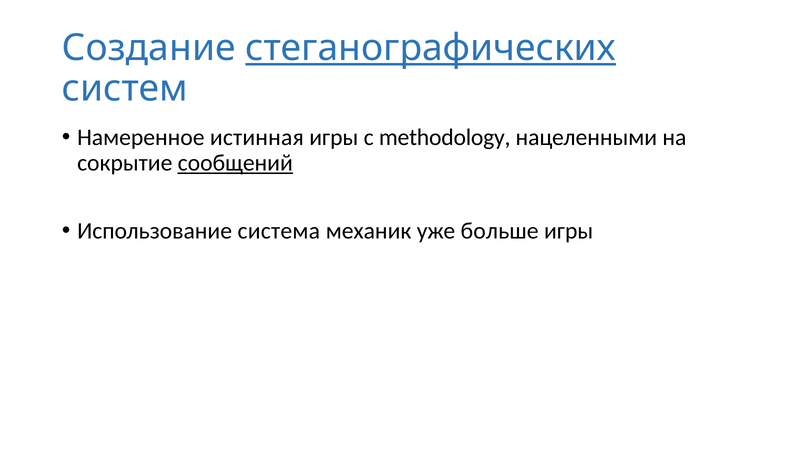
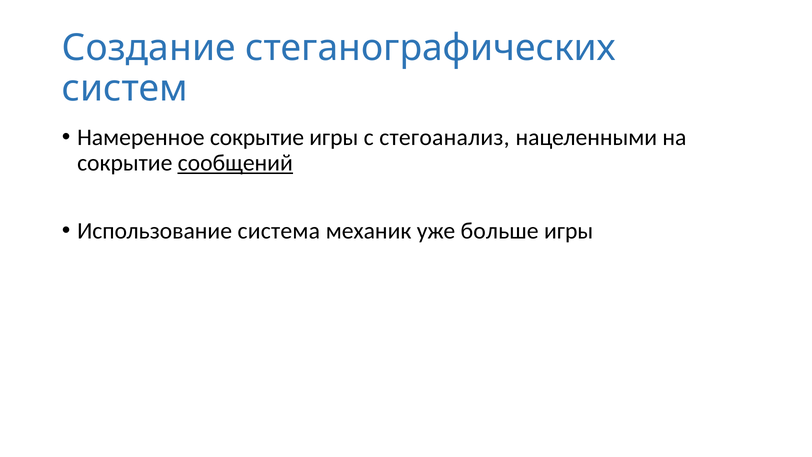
стеганографических underline: present -> none (431, 48)
Намеренное истинная: истинная -> сокрытие (257, 137)
methodology: methodology -> стегоанализ (444, 137)
